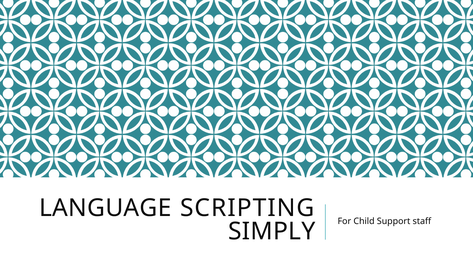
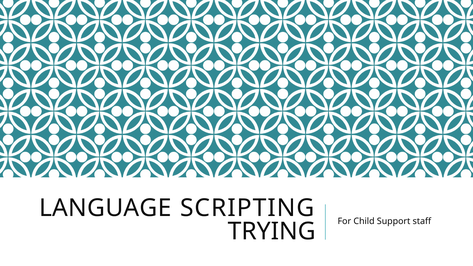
SIMPLY: SIMPLY -> TRYING (272, 232)
